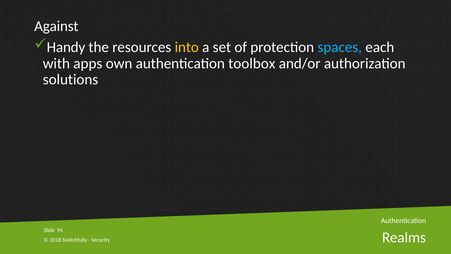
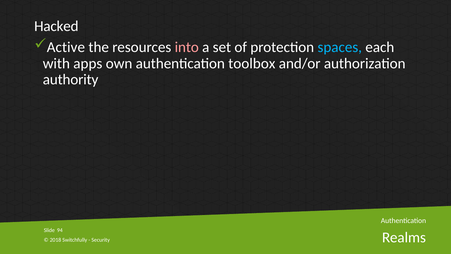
Against: Against -> Hacked (56, 26)
Handy: Handy -> Active (66, 47)
into colour: yellow -> pink (187, 47)
solutions: solutions -> authority (71, 80)
